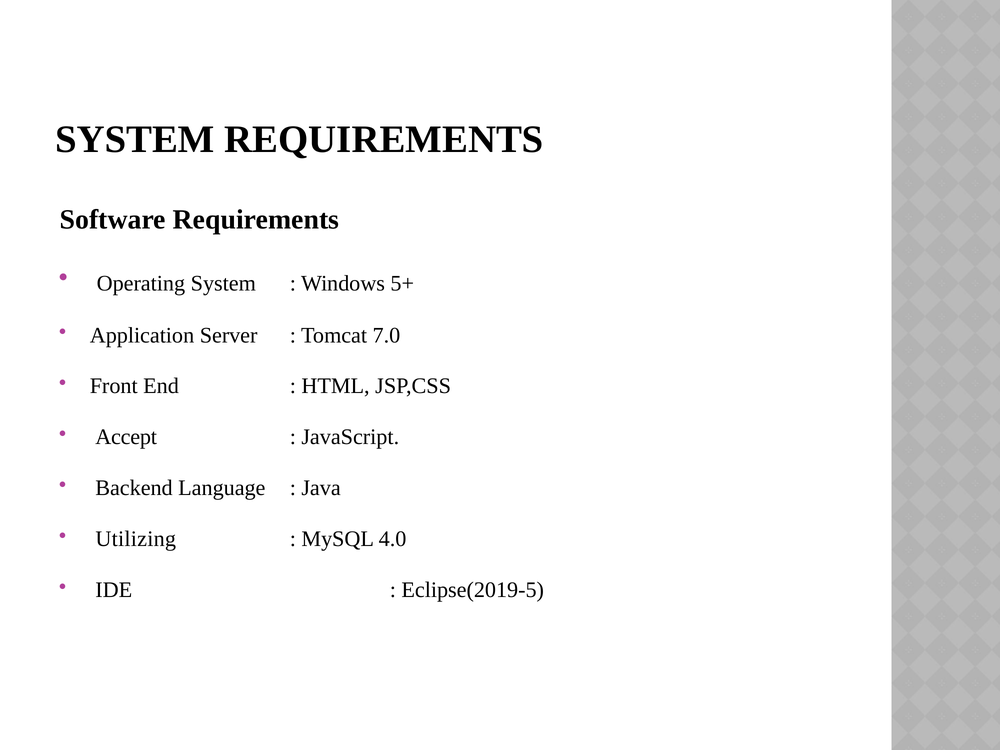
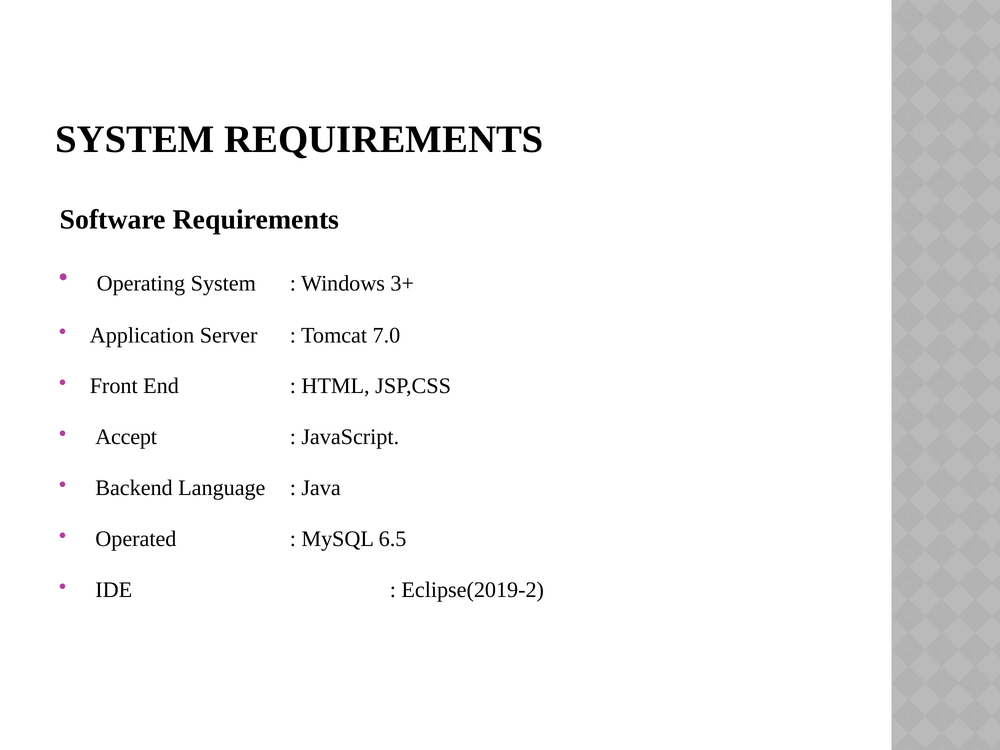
5+: 5+ -> 3+ (402, 283)
Utilizing: Utilizing -> Operated (136, 539)
4.0: 4.0 -> 6.5 (393, 539)
Eclipse(2019-5: Eclipse(2019-5 -> Eclipse(2019-2 (473, 590)
